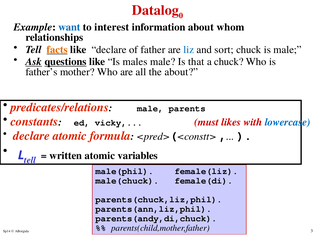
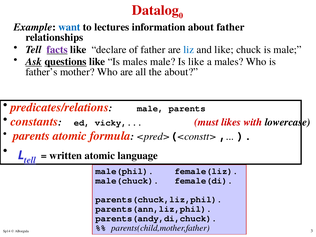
interest: interest -> lectures (112, 27)
about whom: whom -> father (231, 27)
facts colour: orange -> purple (57, 50)
and sort: sort -> like (224, 50)
Is that: that -> like (196, 62)
a chuck: chuck -> males (229, 62)
lowercase colour: blue -> black (288, 122)
declare: declare -> parents (32, 136)
tell underline: none -> present (30, 160)
variables: variables -> language (138, 156)
